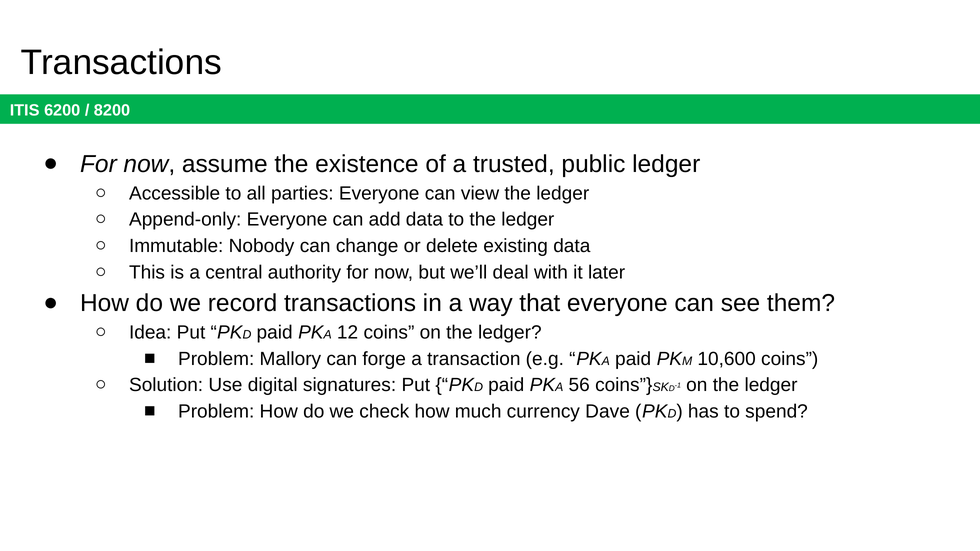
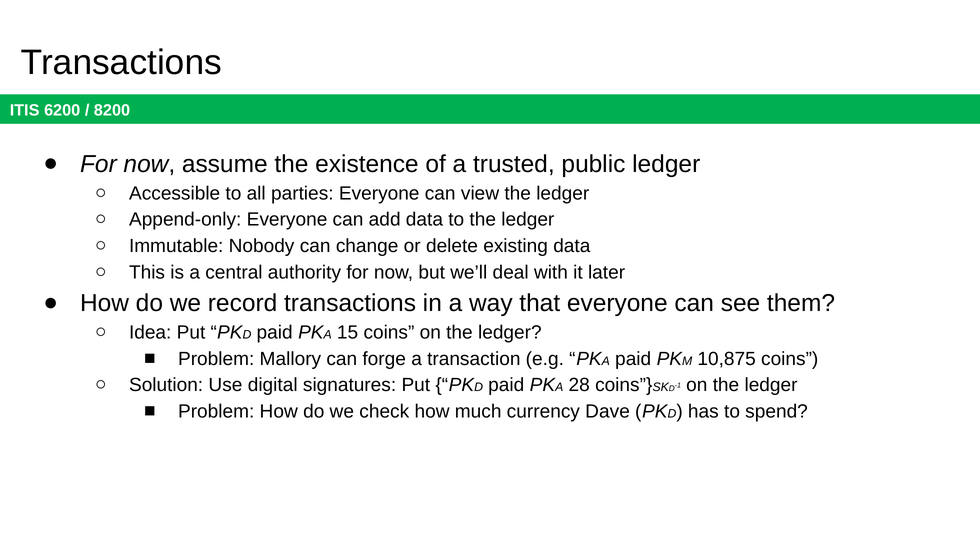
12: 12 -> 15 (348, 333)
10,600: 10,600 -> 10,875 (727, 359)
56: 56 -> 28 (579, 385)
